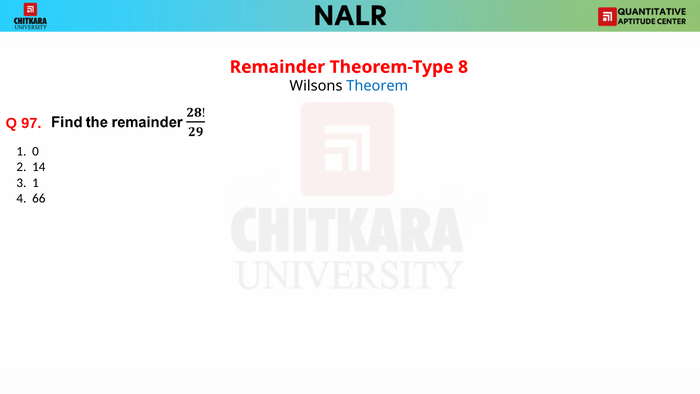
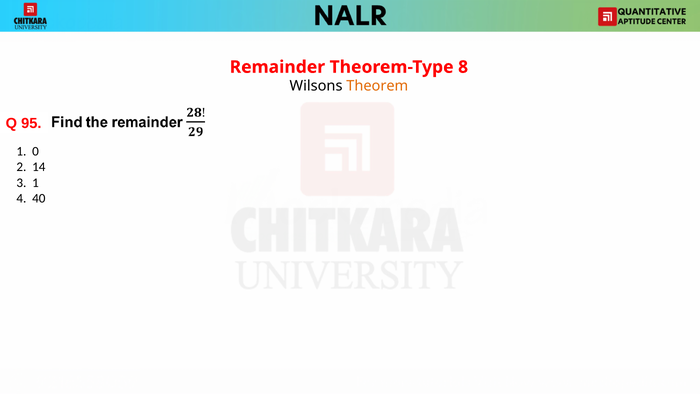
Theorem colour: blue -> orange (377, 86)
97: 97 -> 95 (31, 123)
66: 66 -> 40 (39, 199)
